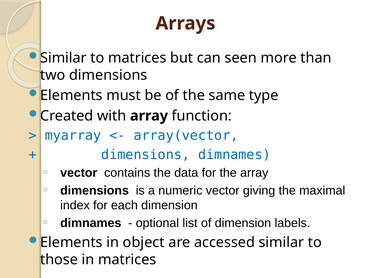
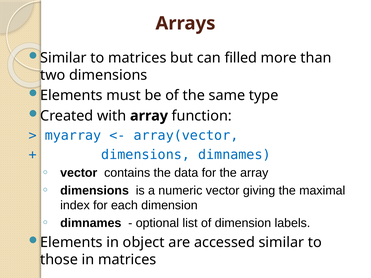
seen: seen -> filled (241, 58)
